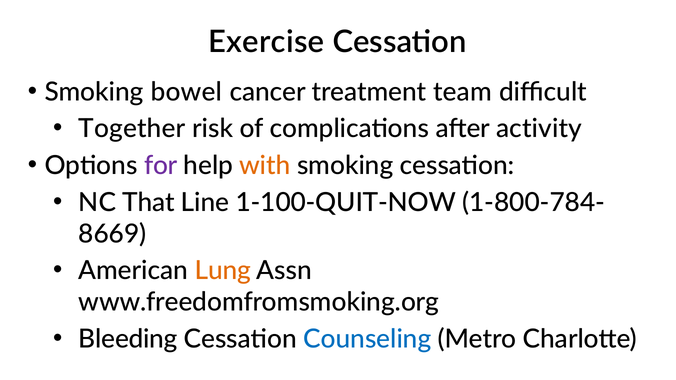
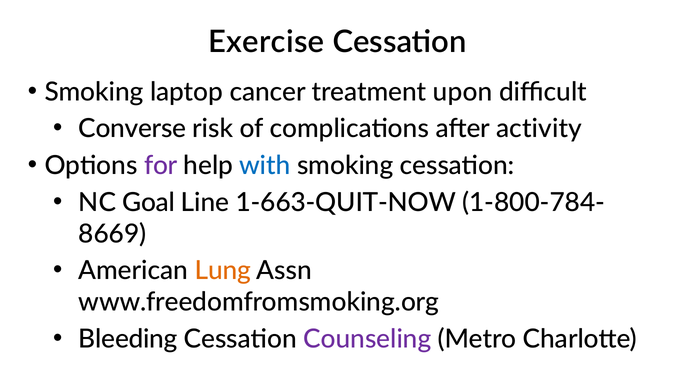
bowel: bowel -> laptop (187, 92)
team: team -> upon (463, 92)
Together: Together -> Converse (132, 129)
with colour: orange -> blue (265, 166)
That: That -> Goal (148, 203)
1-100-QUIT-NOW: 1-100-QUIT-NOW -> 1-663-QUIT-NOW (346, 203)
Counseling colour: blue -> purple (367, 339)
